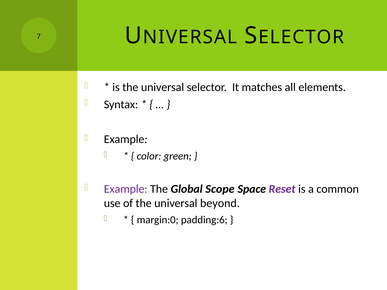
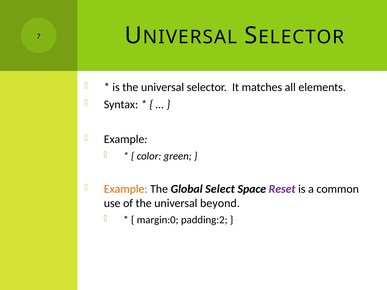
Example colour: purple -> orange (126, 189)
Scope: Scope -> Select (220, 189)
padding:6: padding:6 -> padding:2 (204, 220)
